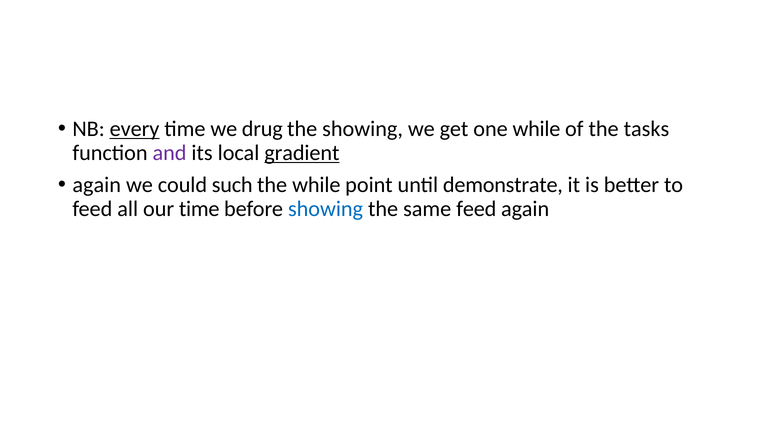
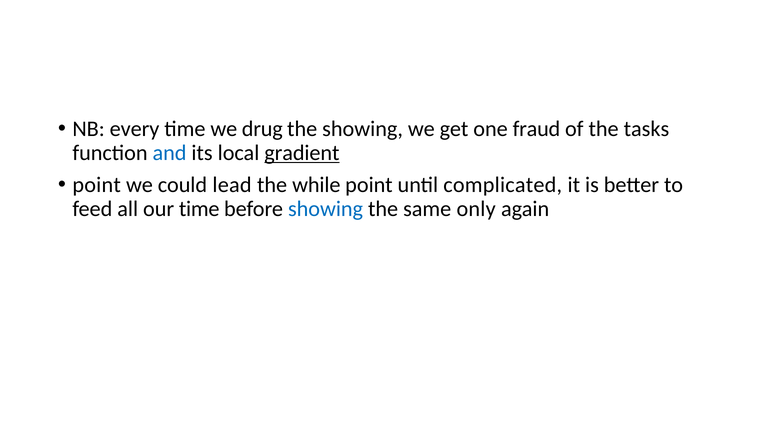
every underline: present -> none (135, 129)
one while: while -> fraud (536, 129)
and colour: purple -> blue (169, 153)
again: again -> point (97, 185)
such: such -> lead (232, 185)
demonstrate: demonstrate -> complicated (503, 185)
same feed: feed -> only (476, 209)
